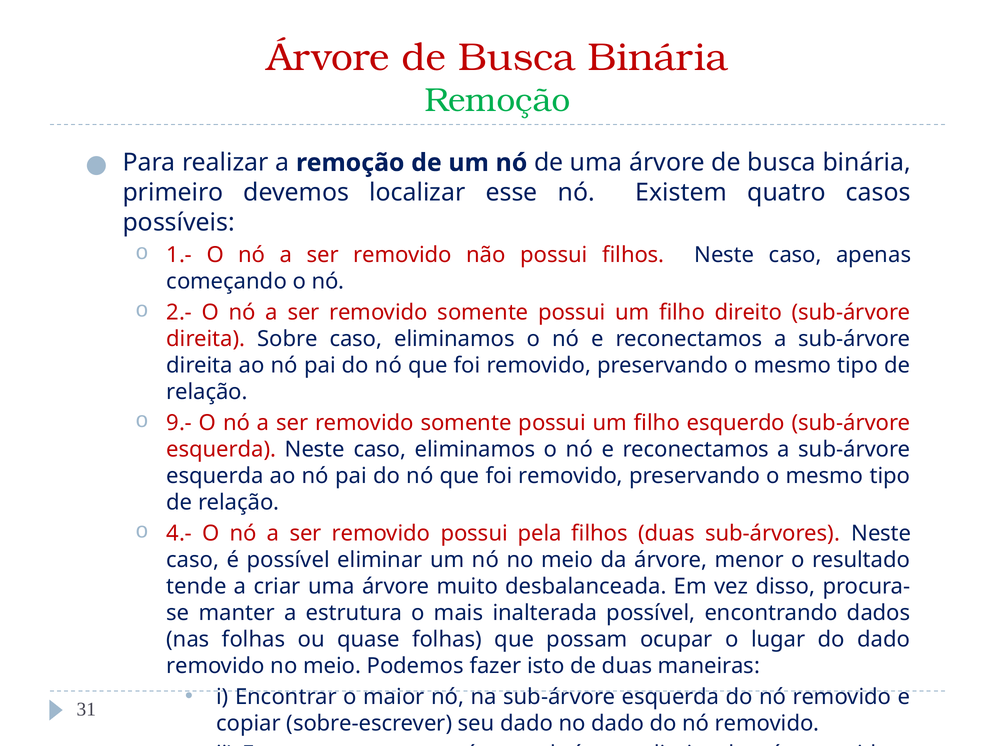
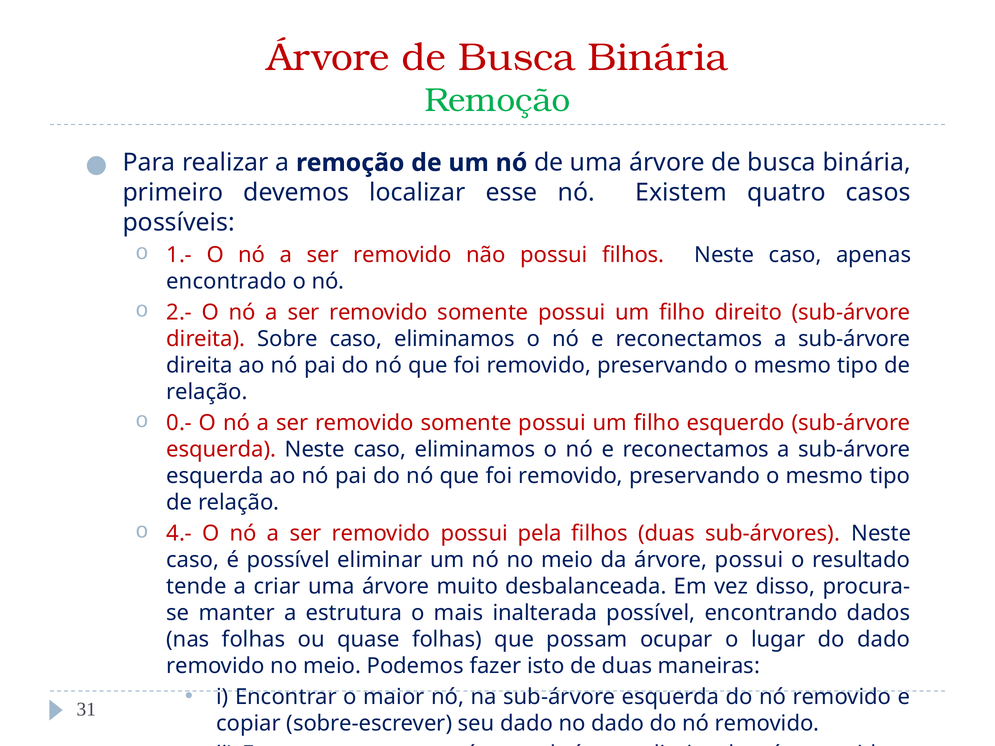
começando: começando -> encontrado (227, 281)
9.-: 9.- -> 0.- (179, 423)
árvore menor: menor -> possui (749, 560)
